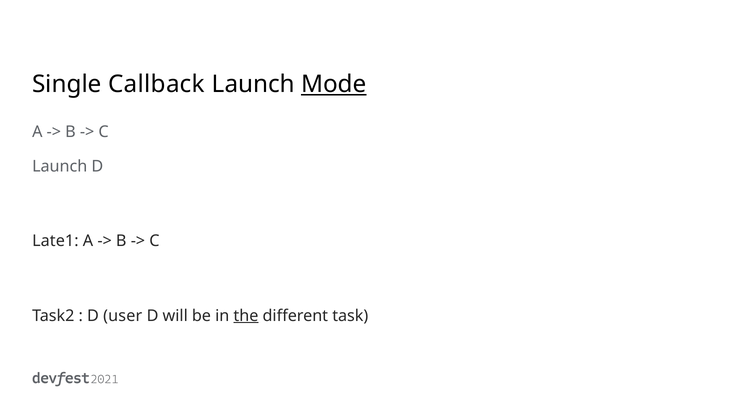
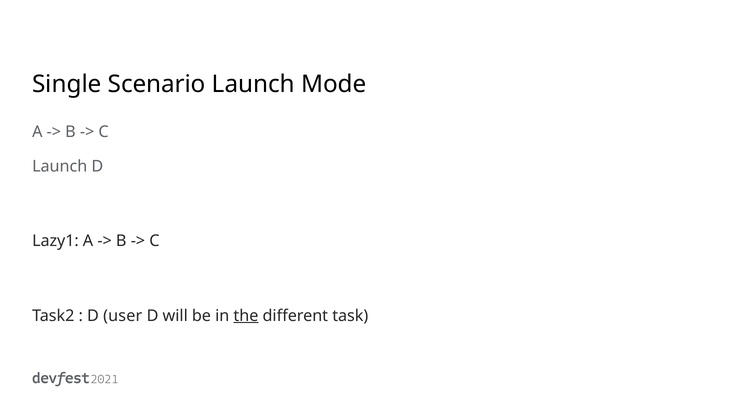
Callback: Callback -> Scenario (157, 84)
Mode underline: present -> none (334, 84)
Late1: Late1 -> Lazy1 (55, 241)
